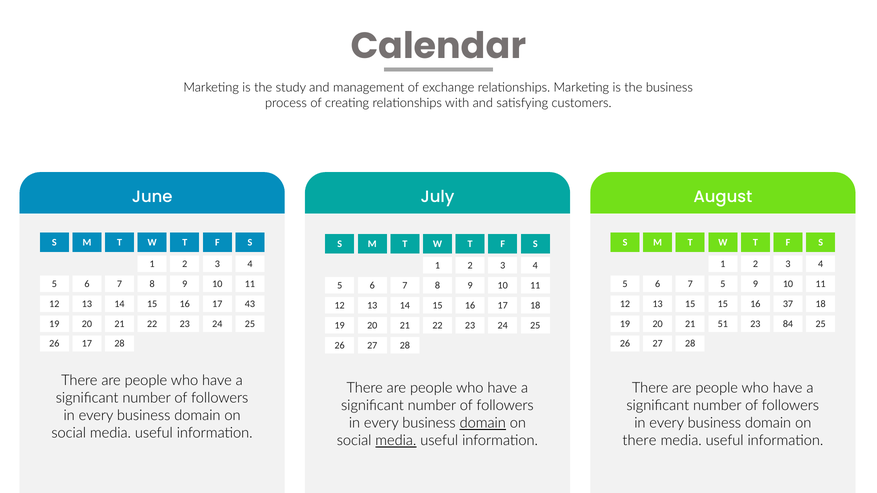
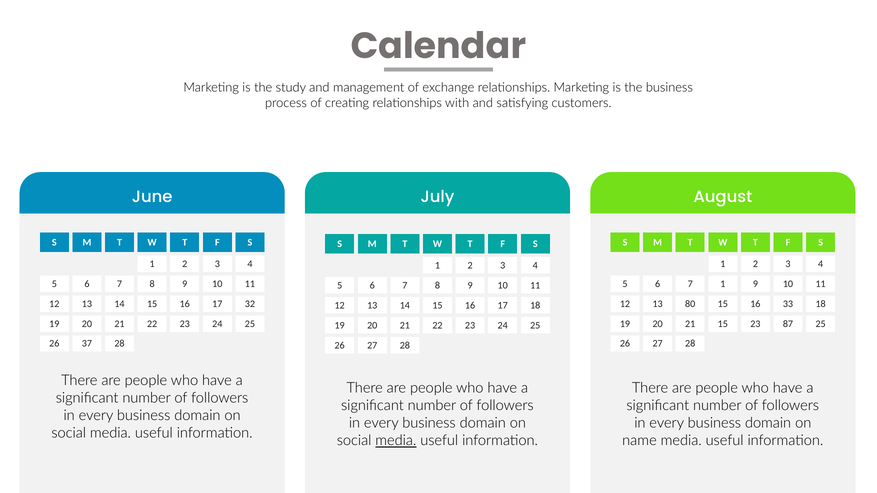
7 5: 5 -> 1 (723, 284)
43: 43 -> 32 (250, 304)
13 15: 15 -> 80 (690, 304)
37: 37 -> 33 (788, 304)
21 51: 51 -> 15 (723, 324)
84: 84 -> 87 (788, 324)
26 17: 17 -> 37 (87, 344)
domain underline: present -> none (483, 423)
there: there -> name (639, 441)
